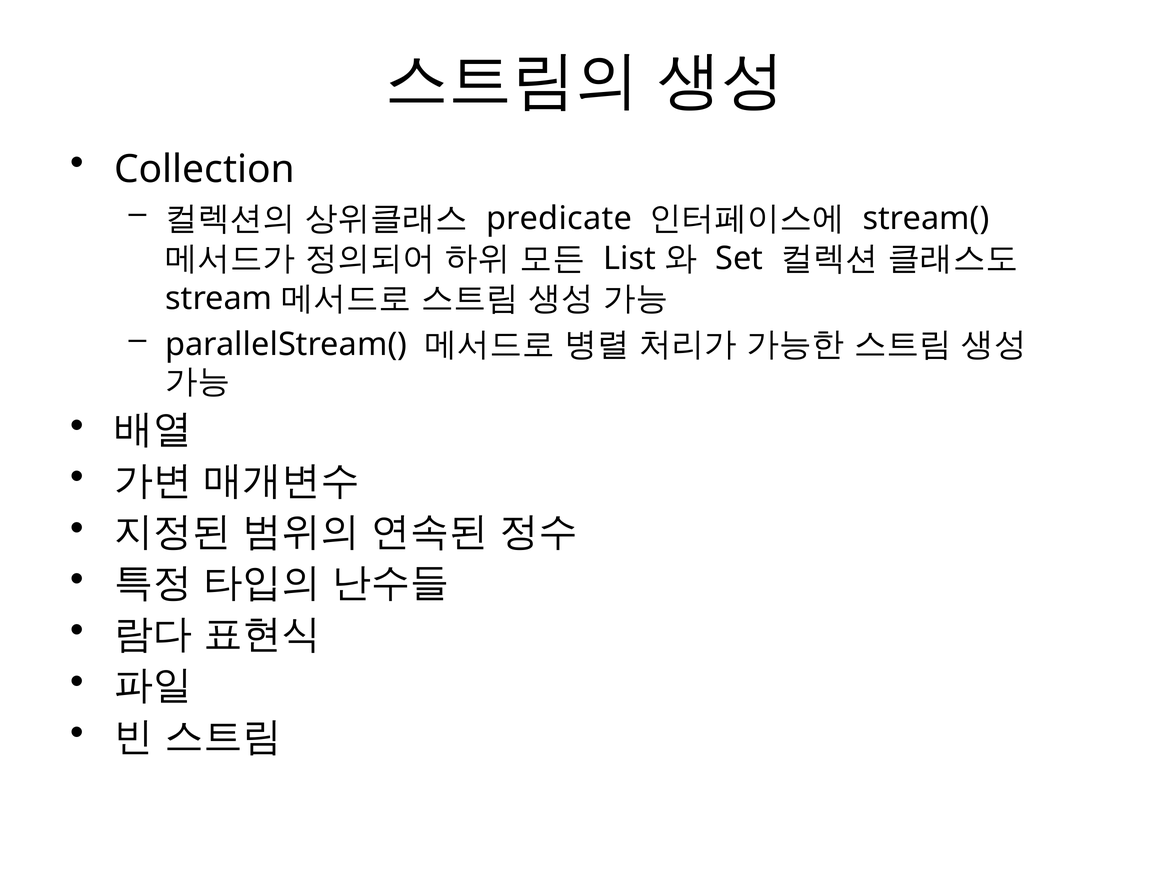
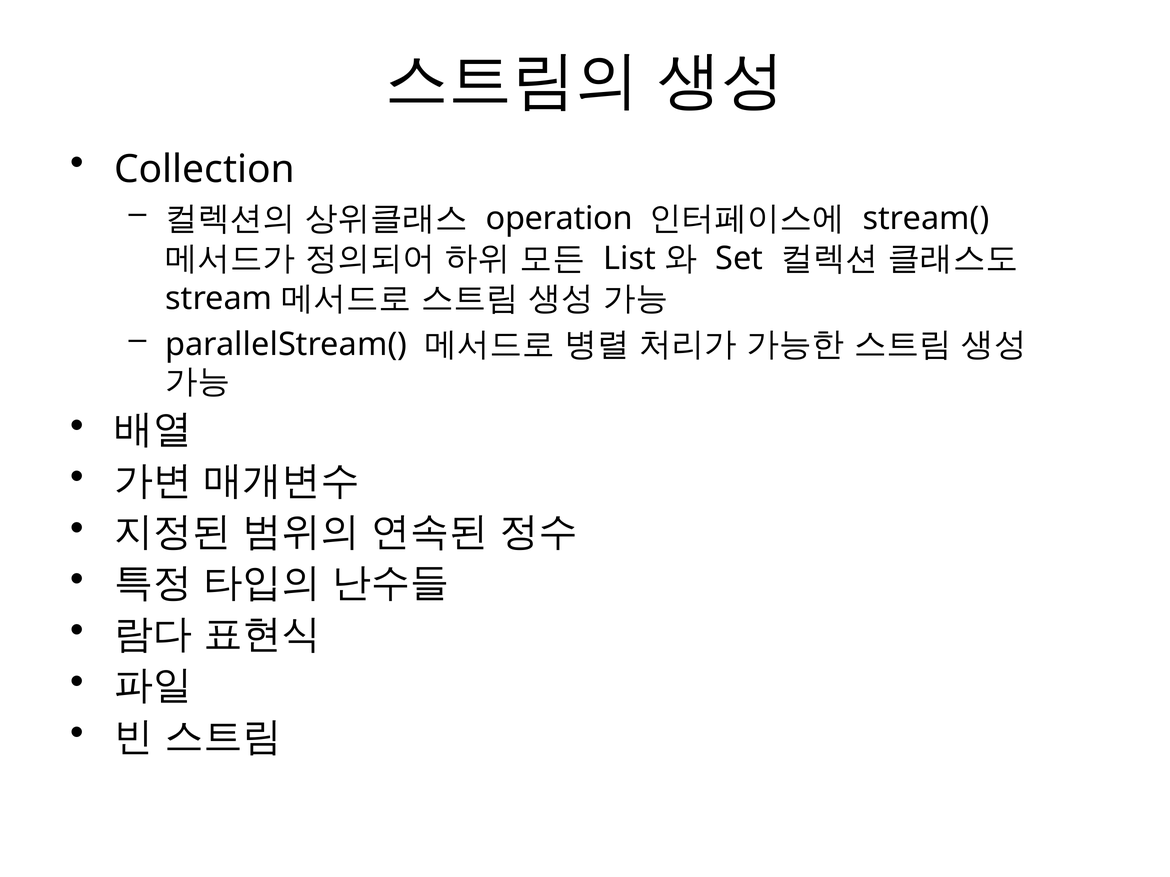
predicate: predicate -> operation (559, 218)
